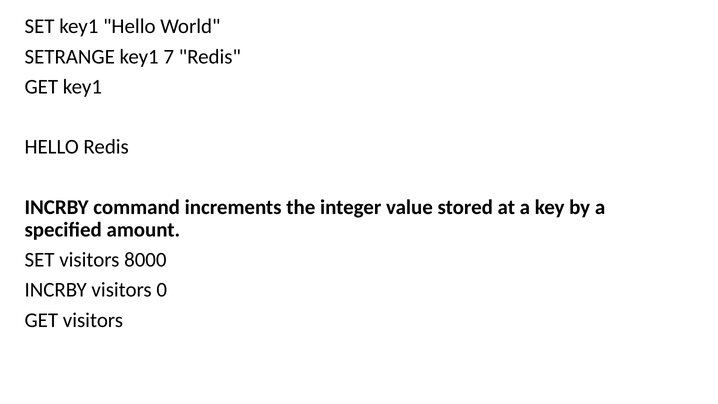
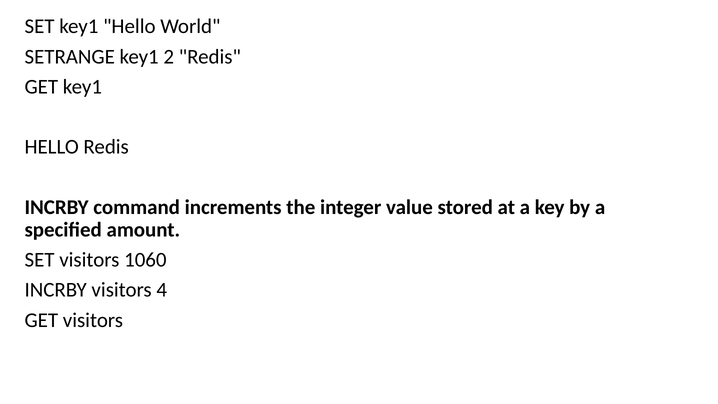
7: 7 -> 2 (169, 57)
8000: 8000 -> 1060 (145, 260)
0: 0 -> 4 (162, 290)
